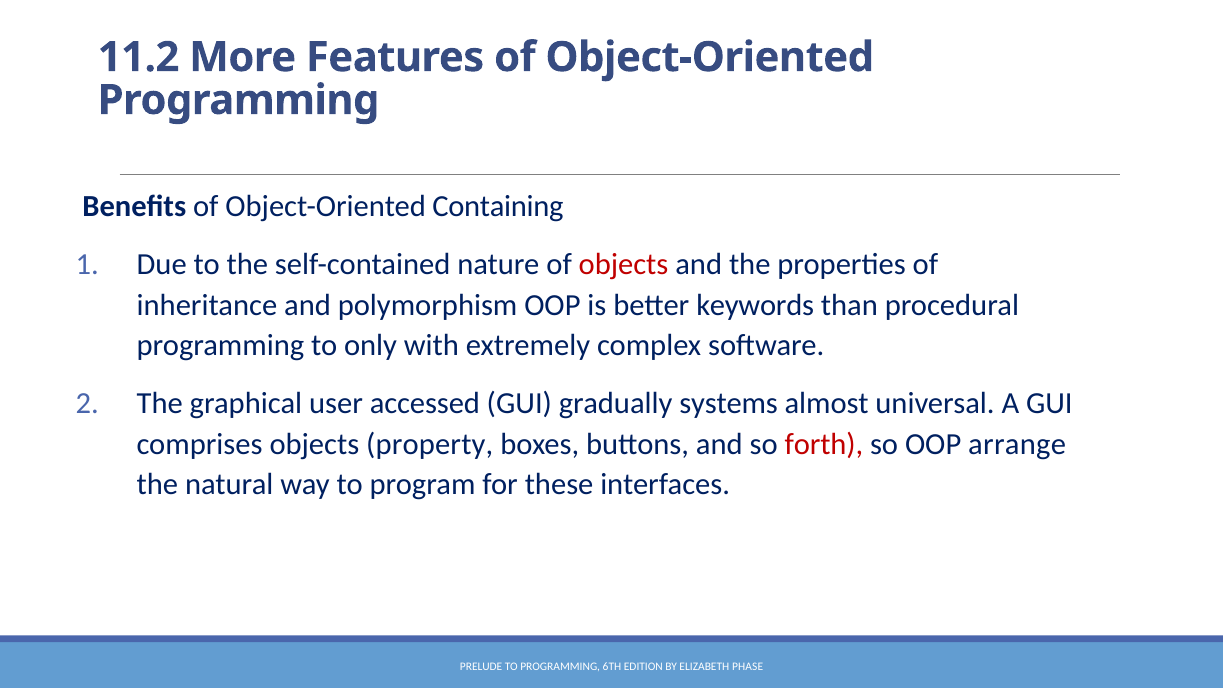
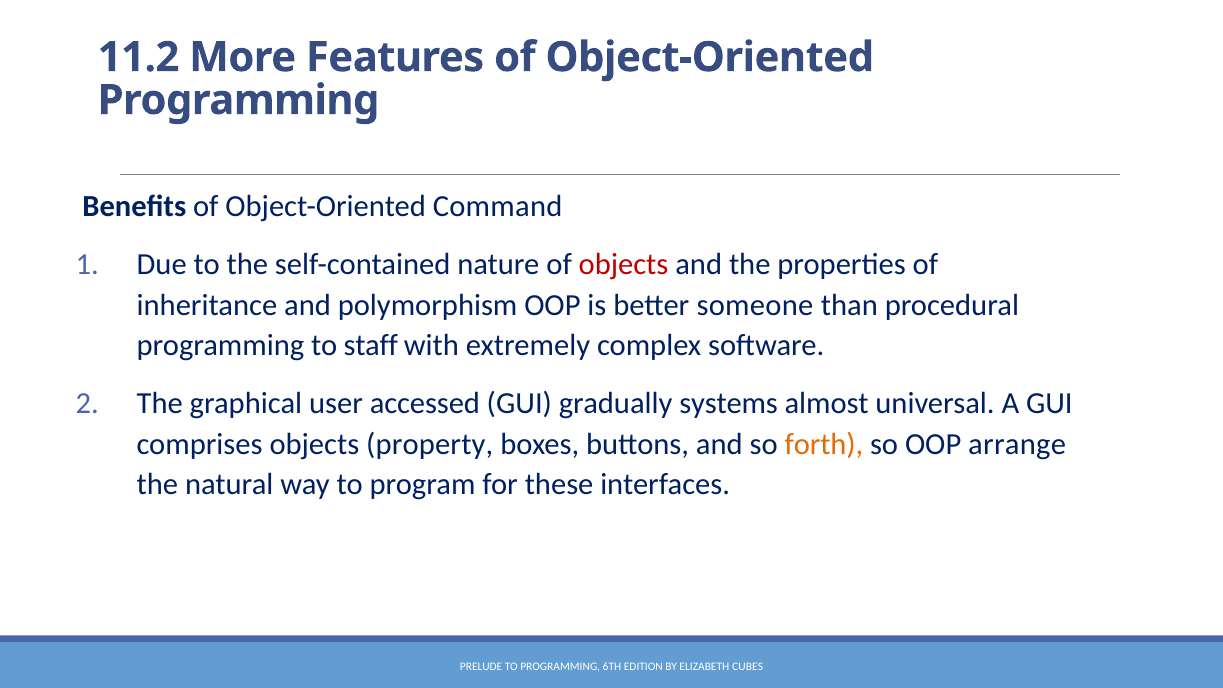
Containing: Containing -> Command (498, 206)
keywords: keywords -> someone (755, 305)
only: only -> staff (371, 345)
forth colour: red -> orange (824, 444)
PHASE: PHASE -> CUBES (748, 667)
